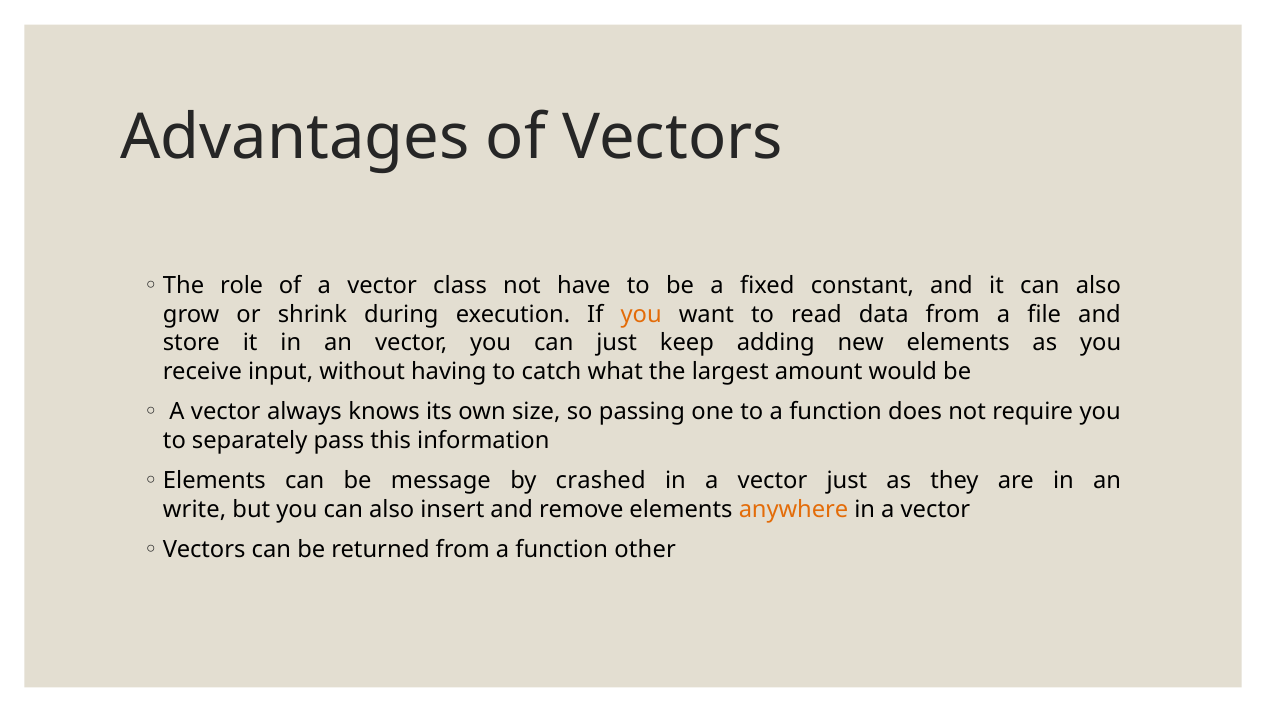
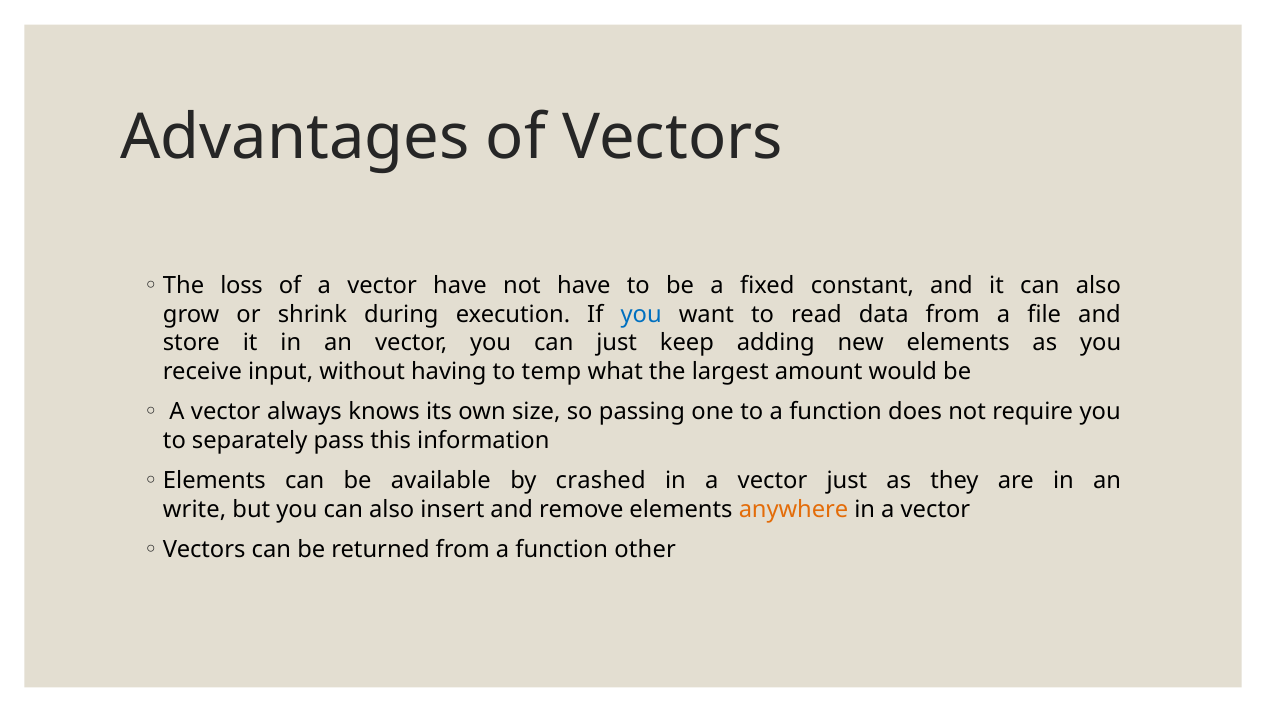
role: role -> loss (242, 286)
vector class: class -> have (460, 286)
you colour: orange -> blue (641, 315)
catch: catch -> temp (551, 372)
message: message -> available (441, 481)
